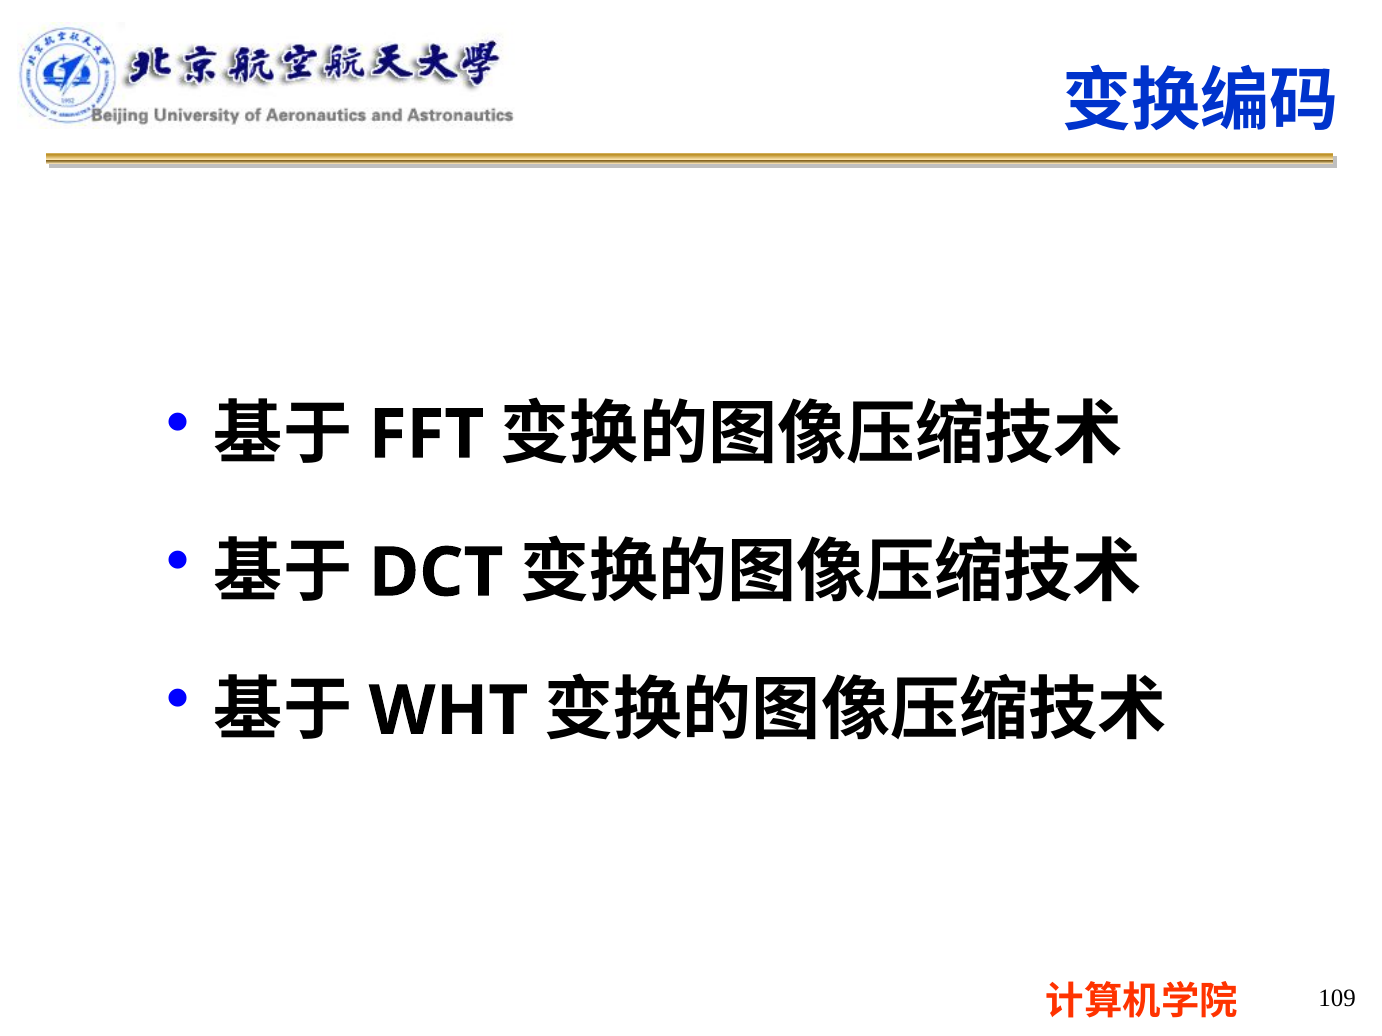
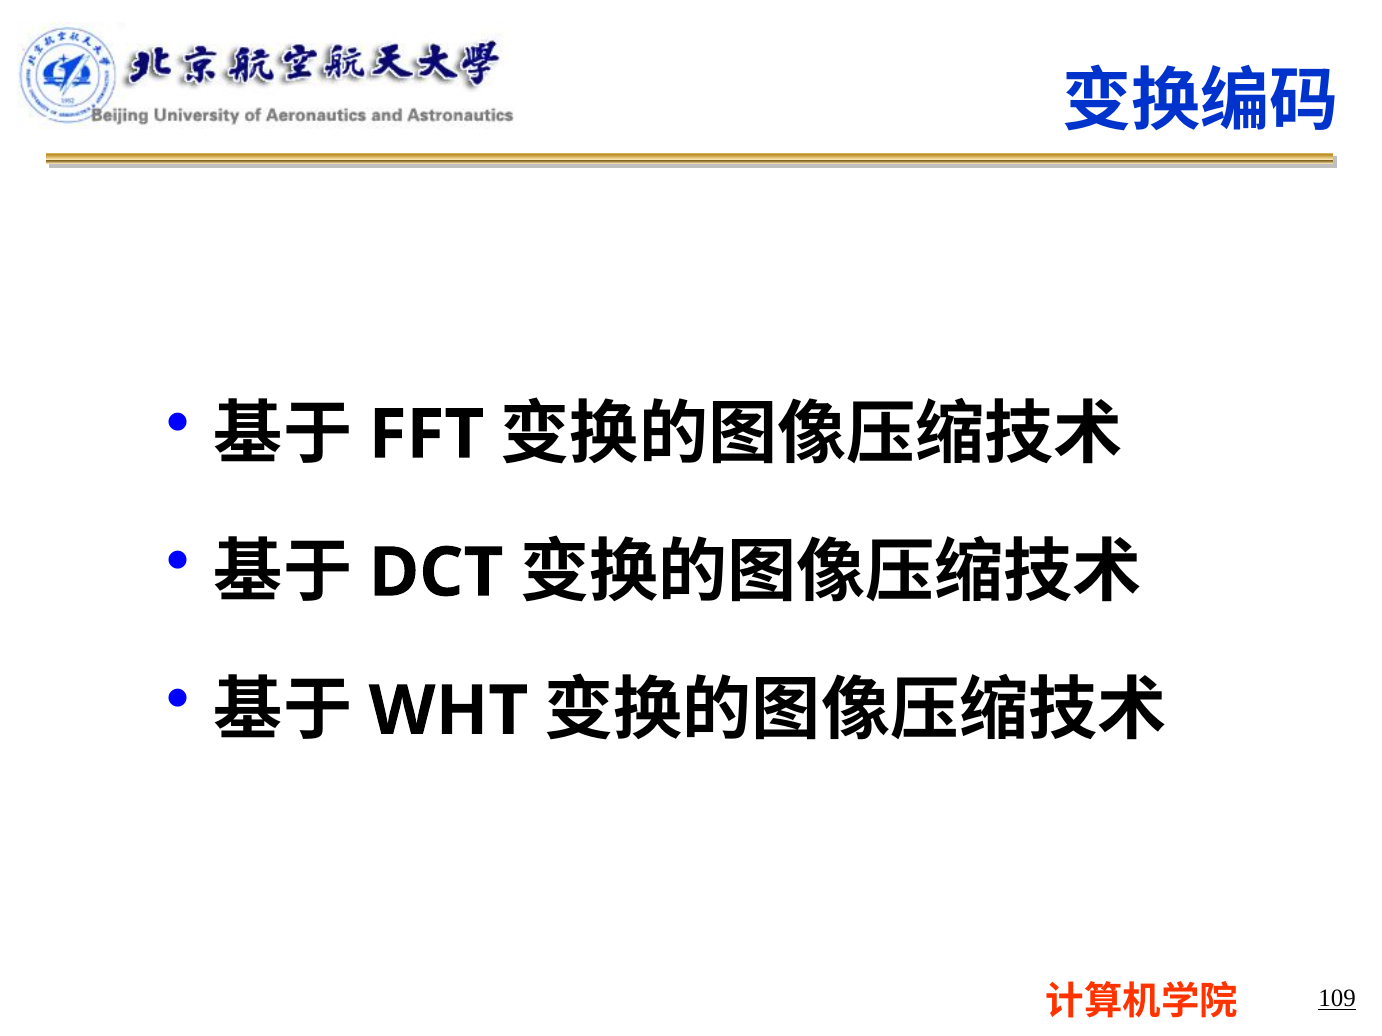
109 underline: none -> present (1337, 999)
